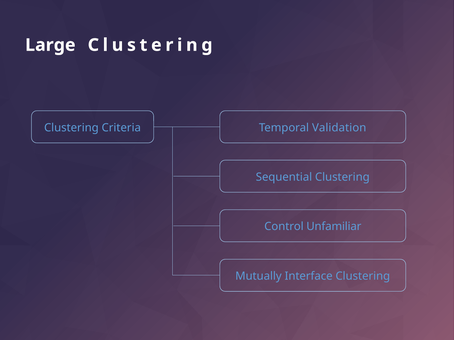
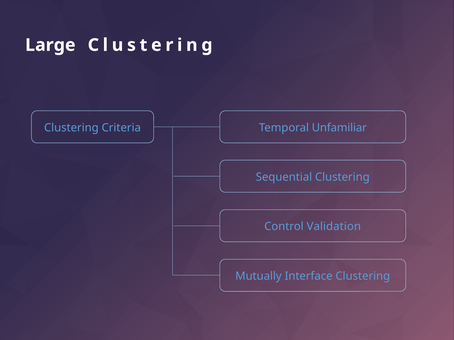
Validation: Validation -> Unfamiliar (339, 128)
Unfamiliar: Unfamiliar -> Validation (334, 227)
